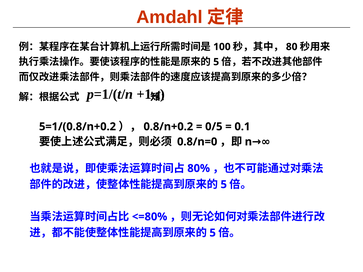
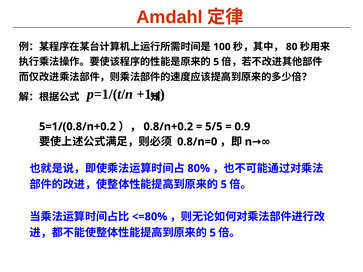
0/5: 0/5 -> 5/5 (214, 127)
0.1: 0.1 -> 0.9 (242, 127)
